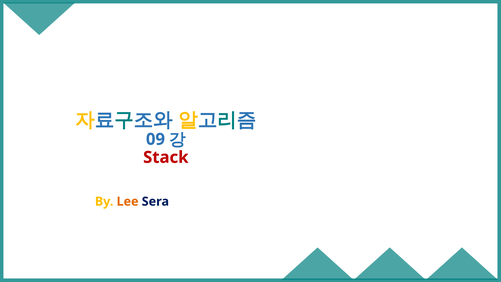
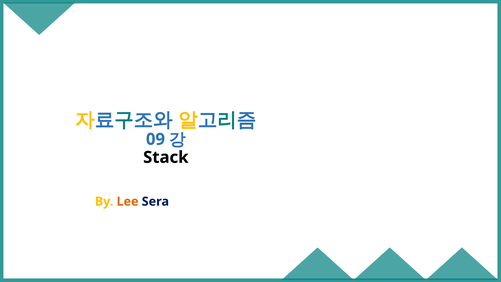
Stack colour: red -> black (166, 157)
